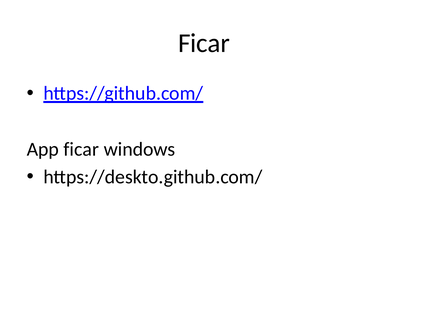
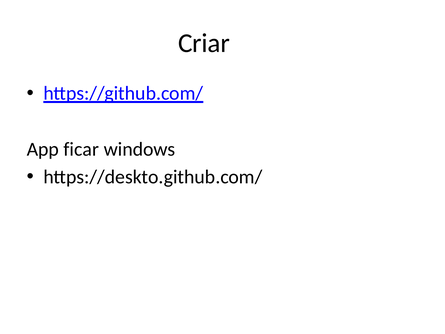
Ficar: Ficar -> Criar (204, 43)
